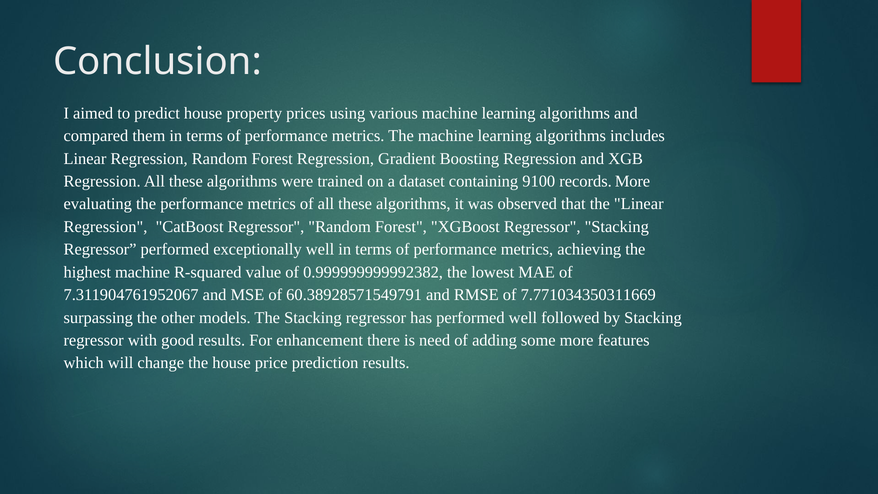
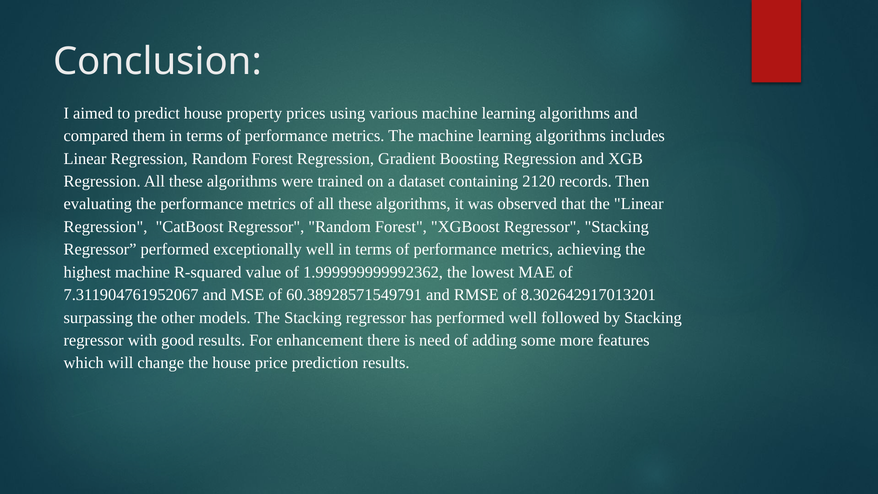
9100: 9100 -> 2120 (539, 181)
records More: More -> Then (632, 181)
0.999999999992382: 0.999999999992382 -> 1.999999999992362 (373, 272)
7.771034350311669: 7.771034350311669 -> 8.302642917013201 (588, 295)
